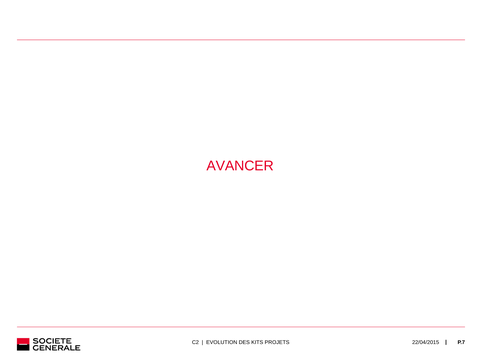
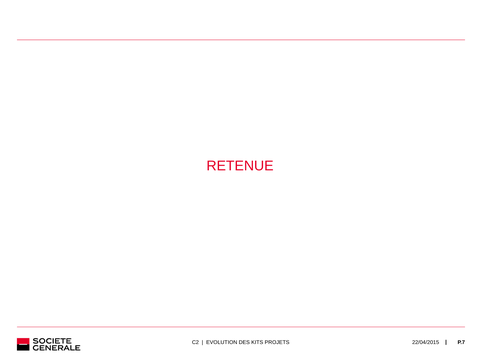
AVANCER: AVANCER -> RETENUE (240, 166)
